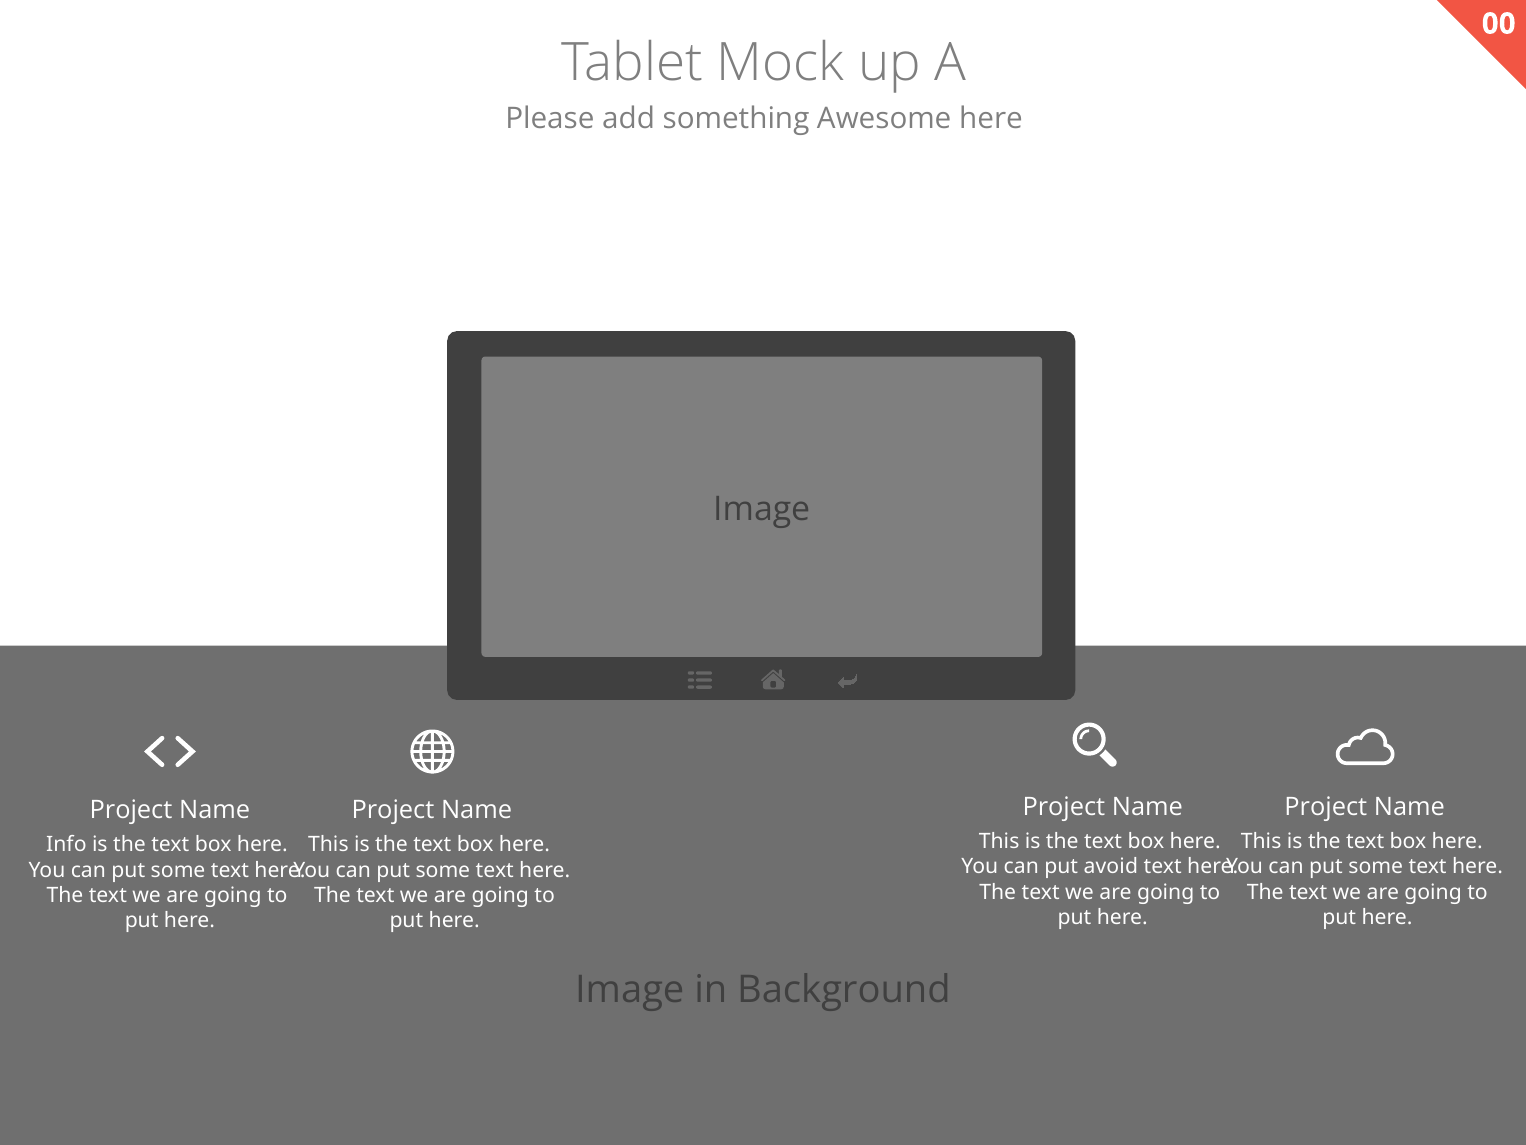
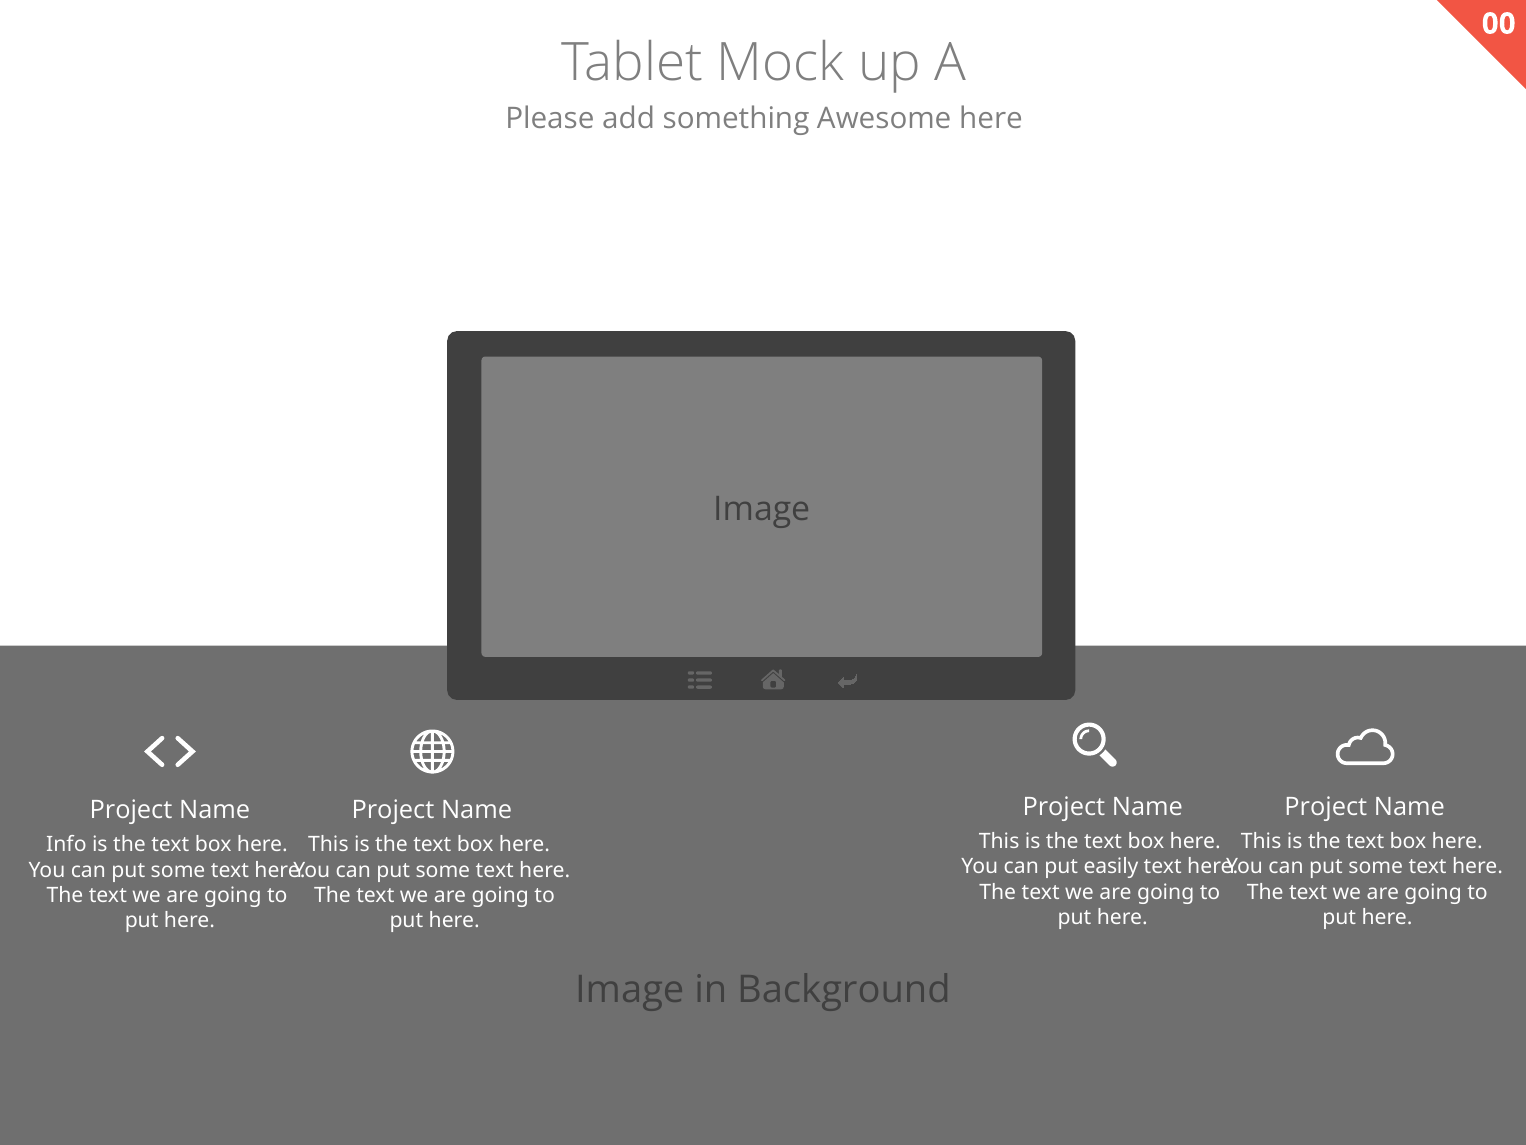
avoid: avoid -> easily (1111, 867)
